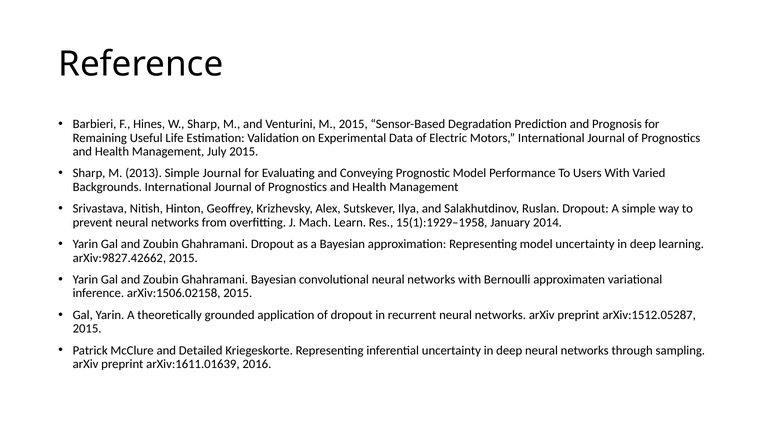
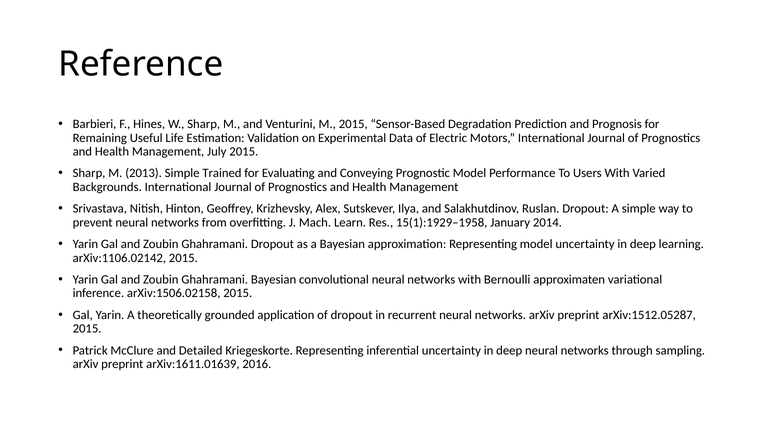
Simple Journal: Journal -> Trained (222, 173)
arXiv:9827.42662: arXiv:9827.42662 -> arXiv:1106.02142 (119, 258)
